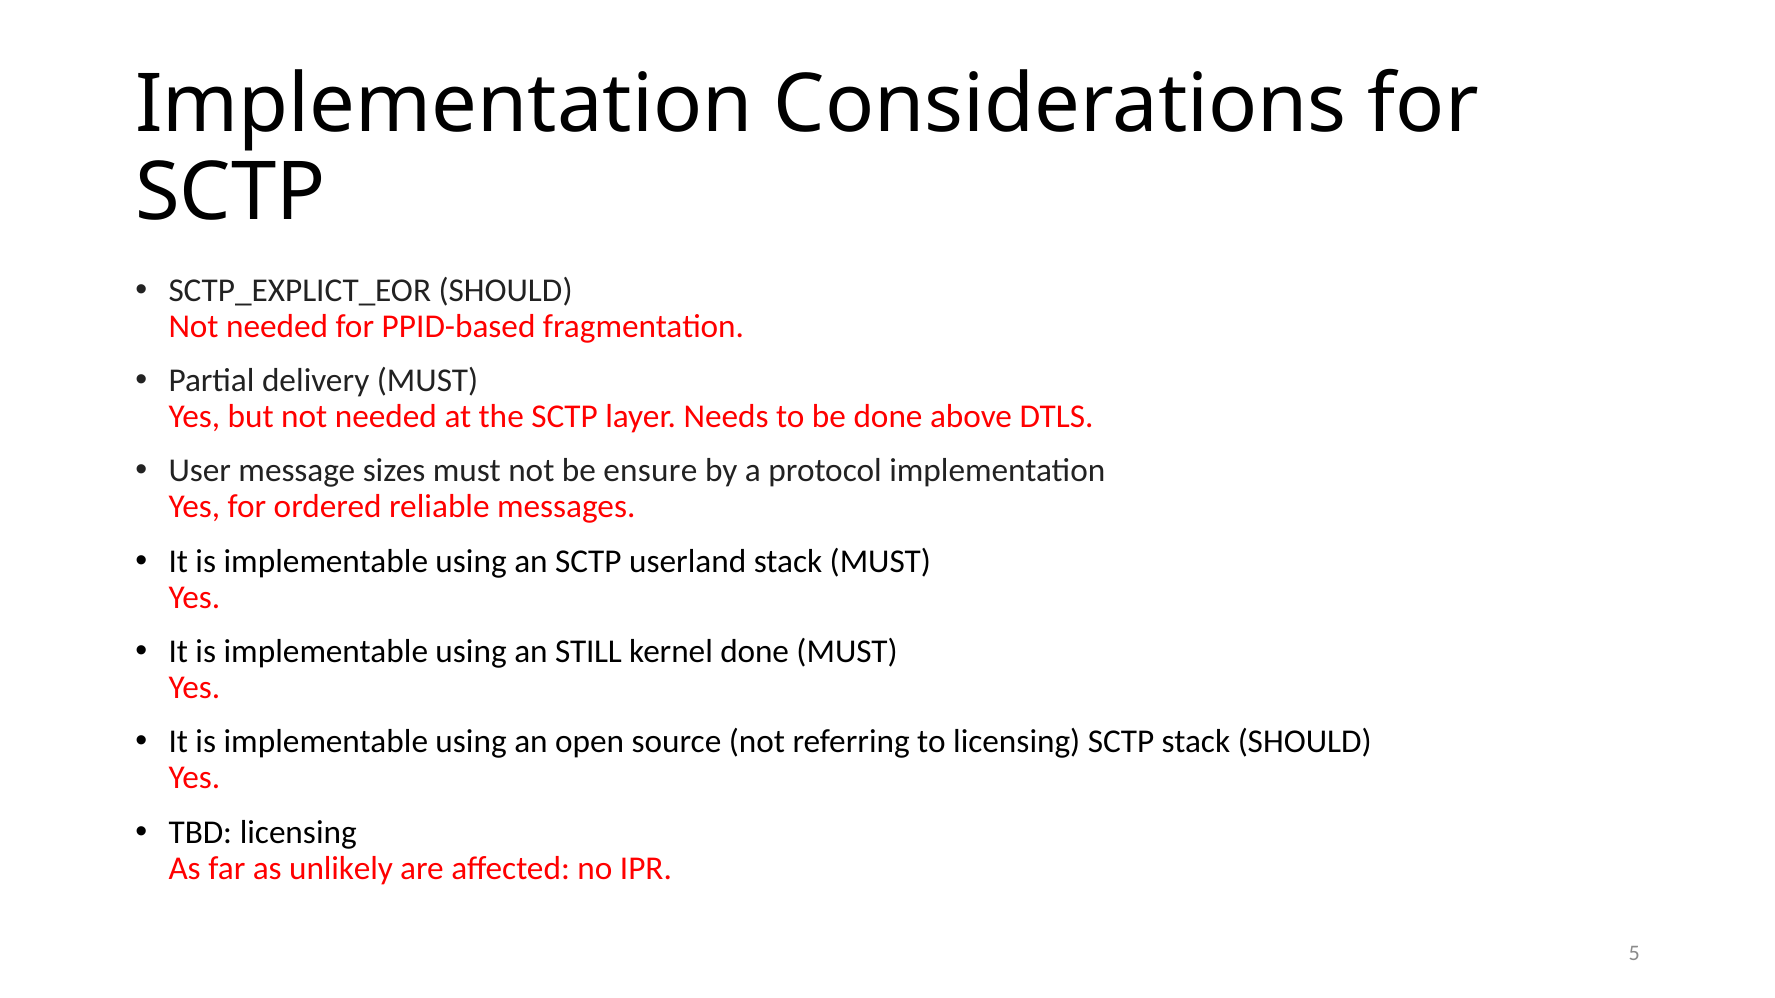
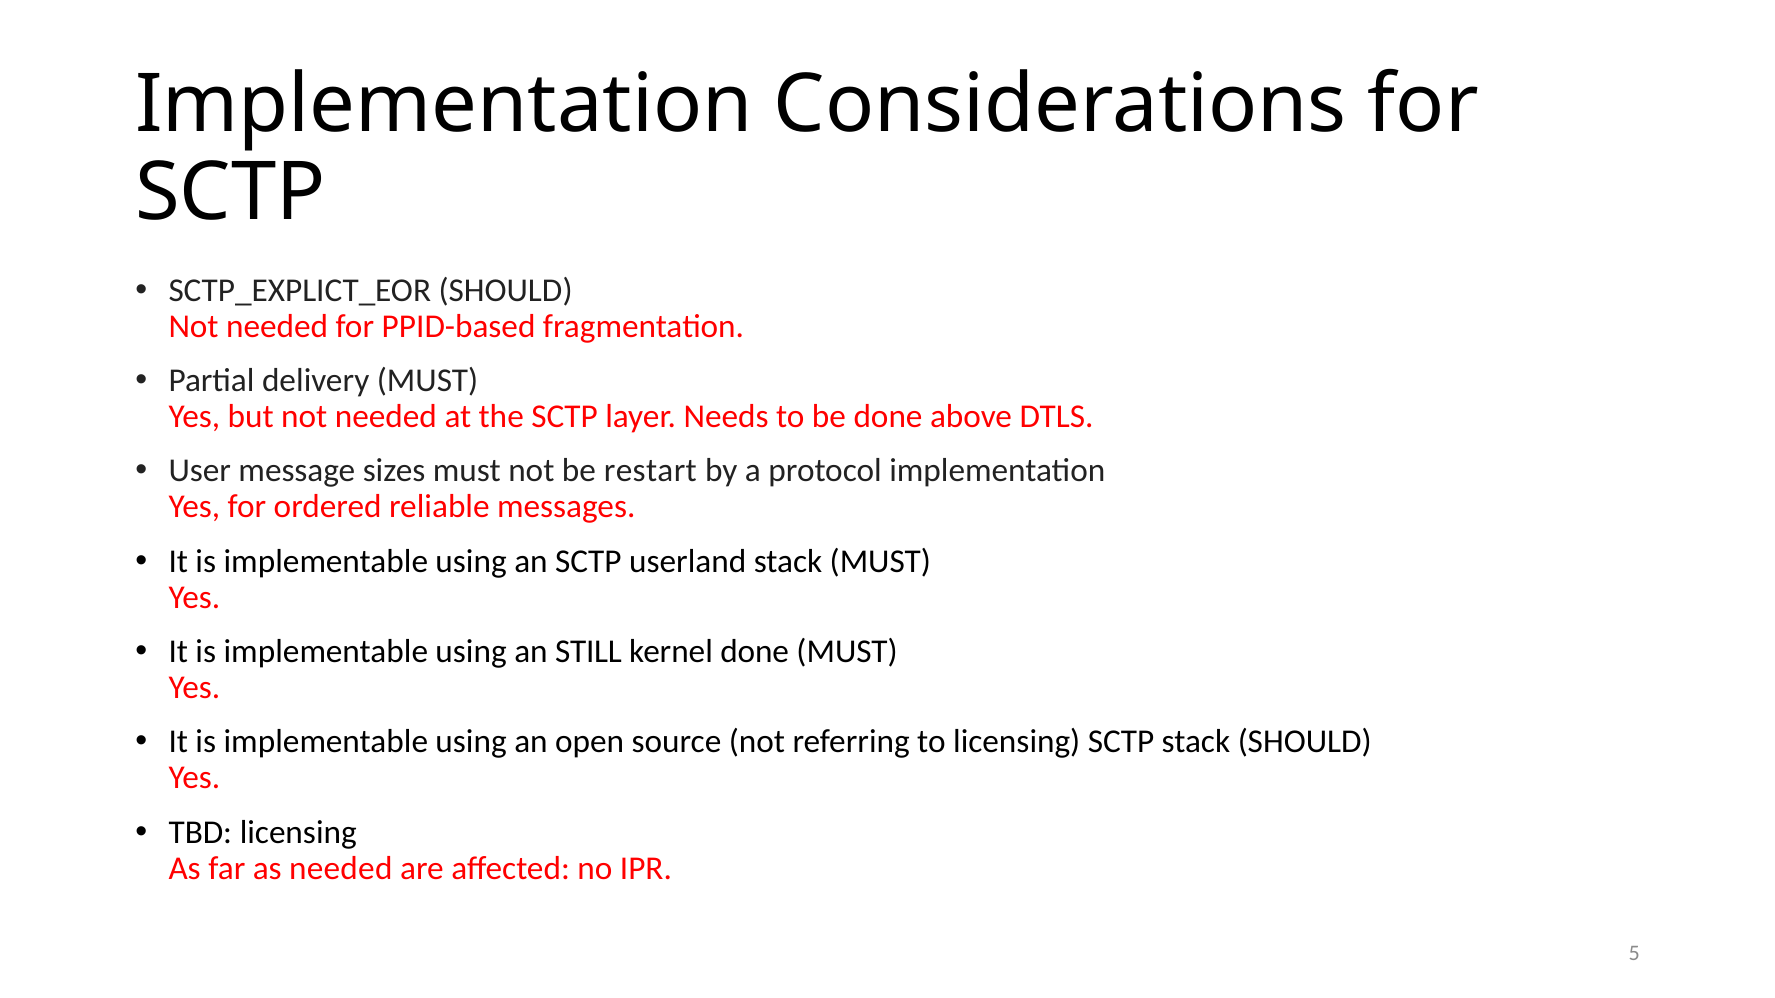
ensure: ensure -> restart (650, 471)
as unlikely: unlikely -> needed (341, 869)
